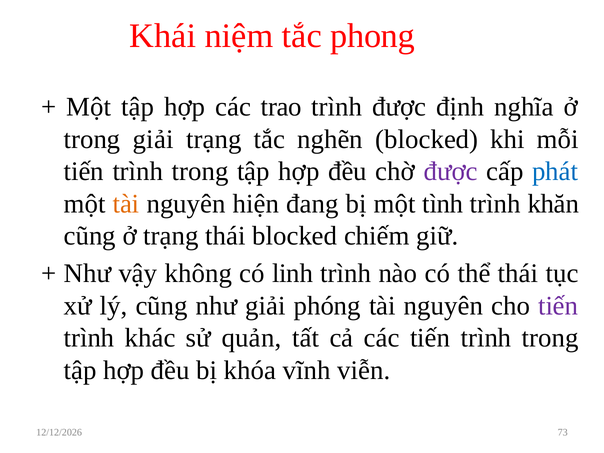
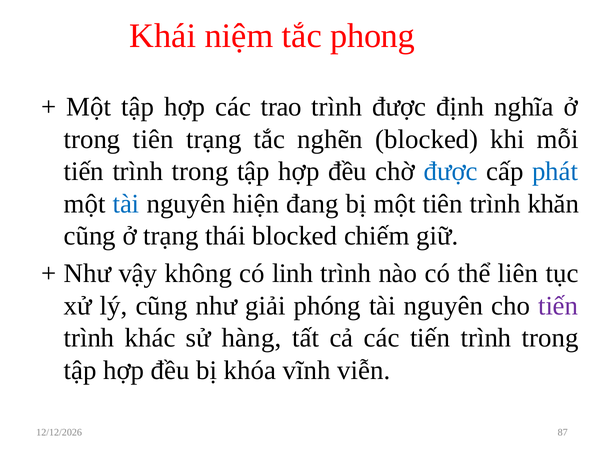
trong giải: giải -> tiên (153, 139)
được colour: purple -> blue (451, 171)
tài colour: orange -> blue (126, 204)
một tình: tình -> tiên (443, 204)
thể thái: thái -> liên (518, 274)
quản: quản -> hàng (252, 338)
73: 73 -> 87 (563, 433)
